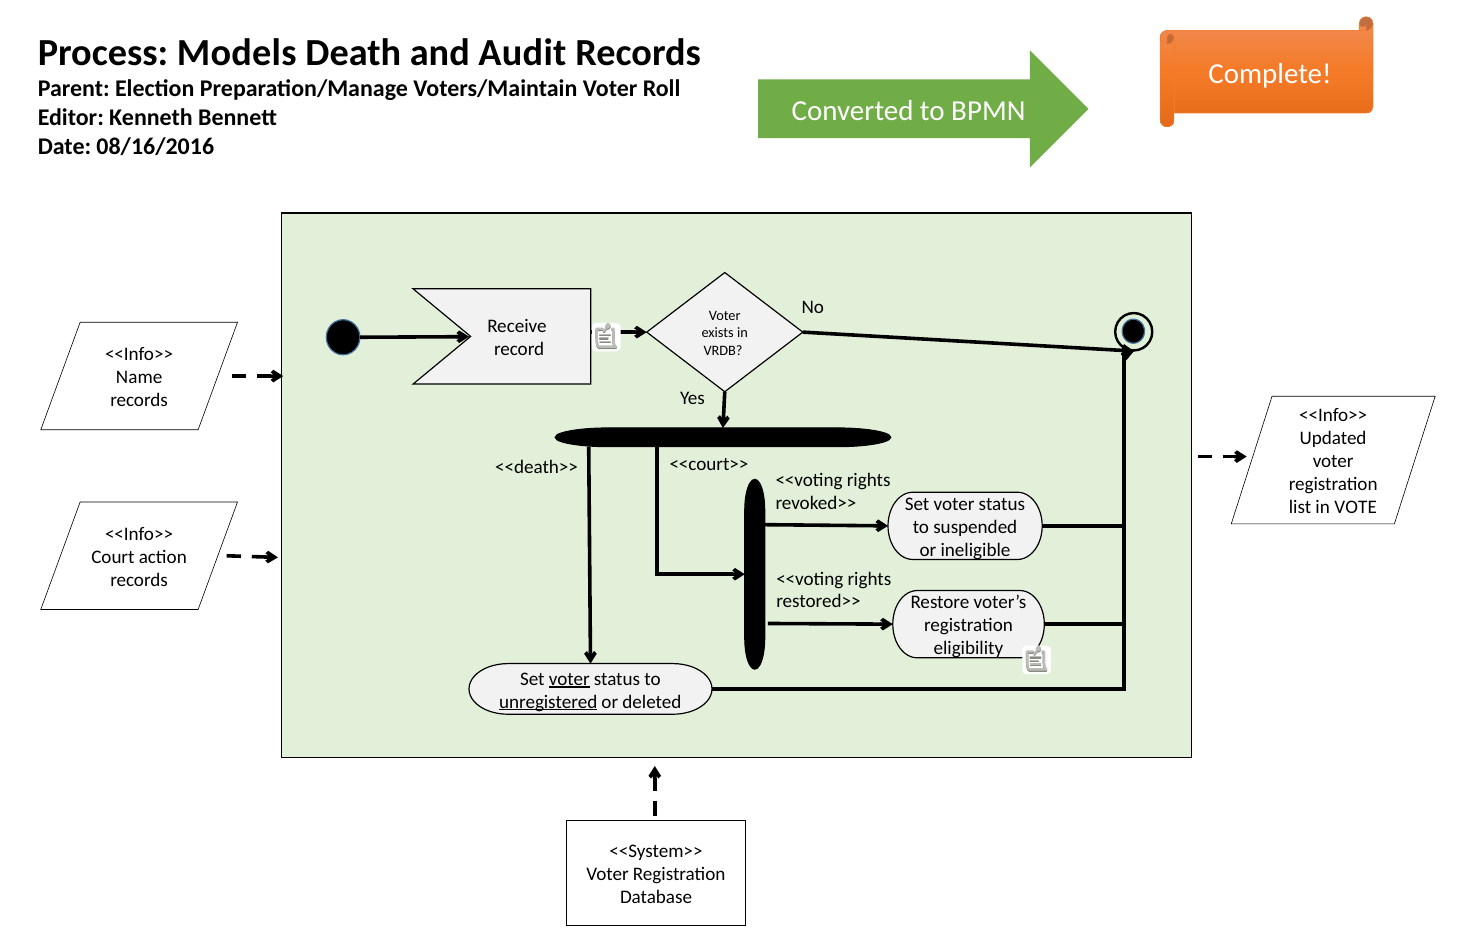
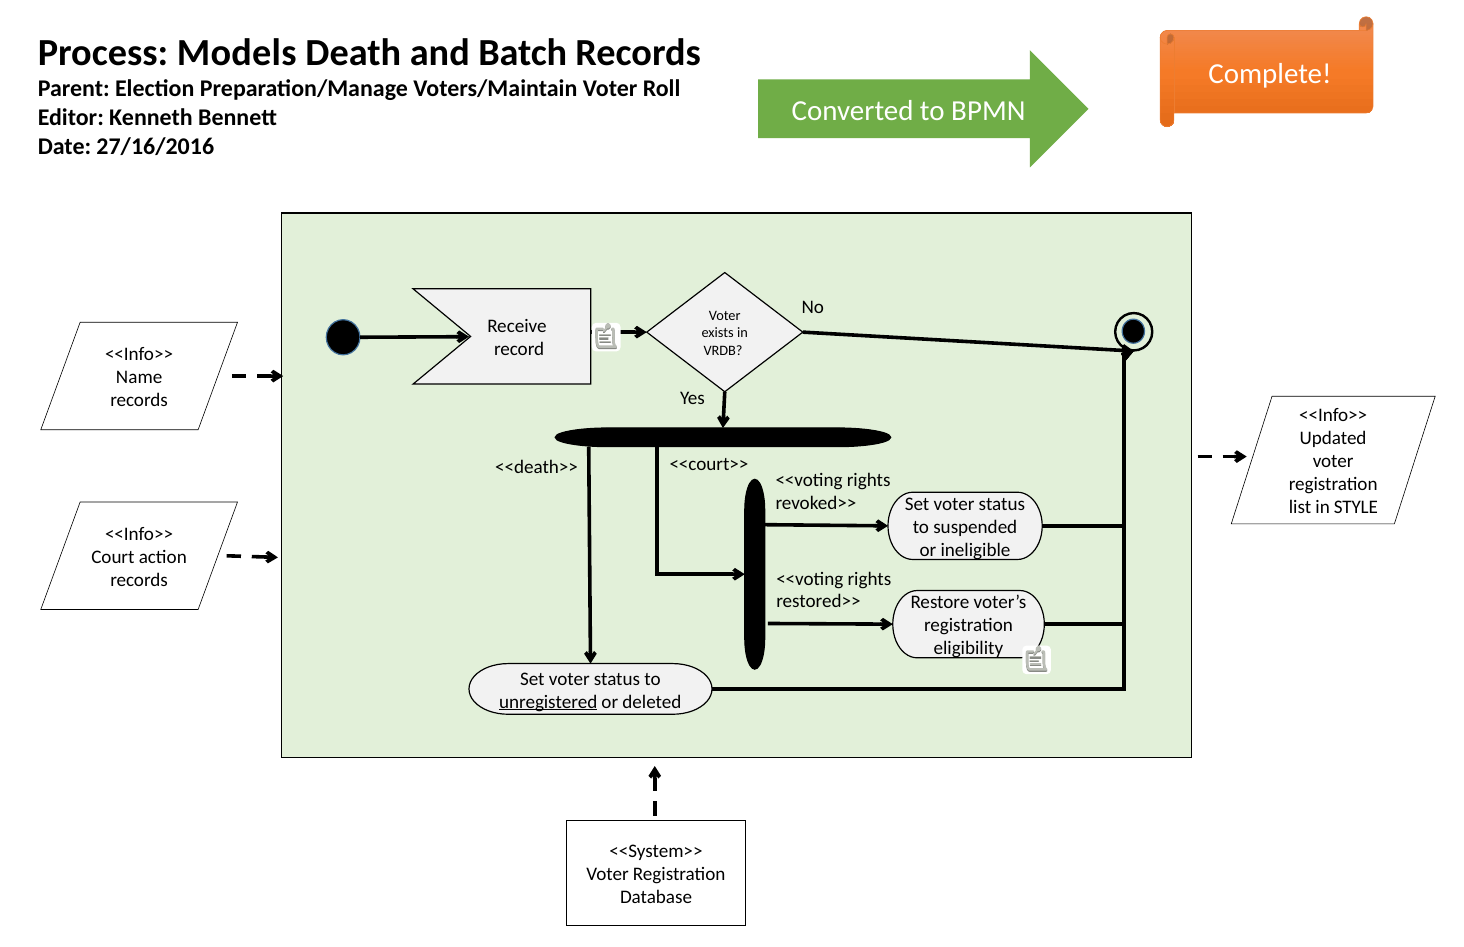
Audit: Audit -> Batch (523, 53)
08/16/2016: 08/16/2016 -> 27/16/2016 (155, 146)
VOTE: VOTE -> STYLE (1356, 507)
voter underline: present -> none (569, 679)
